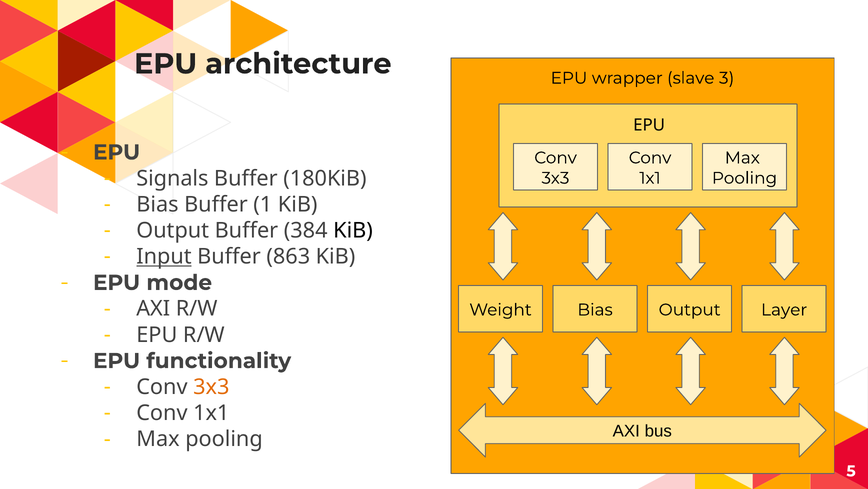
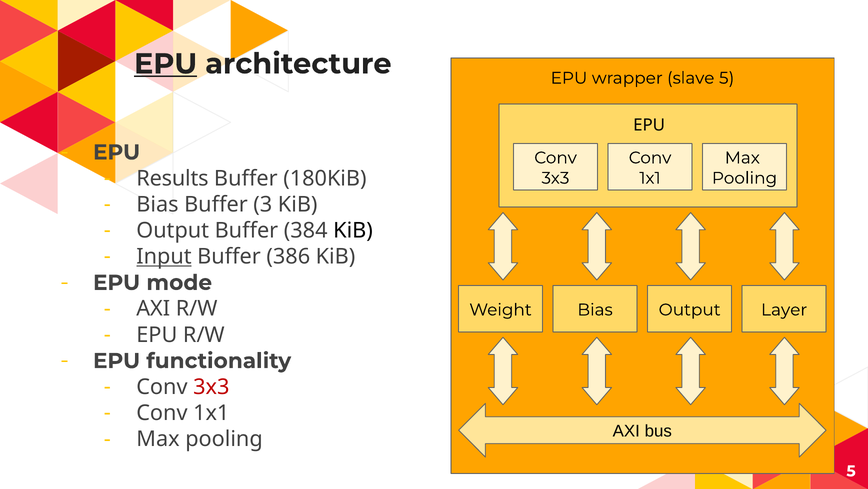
EPU underline: none -> present (166, 64)
slave 3: 3 -> 5 (727, 78)
Signals: Signals -> Results (172, 178)
1: 1 -> 3 (263, 204)
863: 863 -> 386 (288, 256)
3x3 colour: orange -> red (211, 386)
